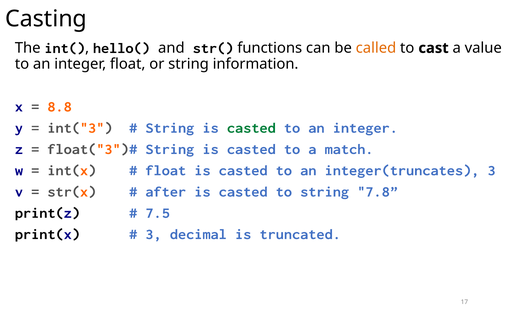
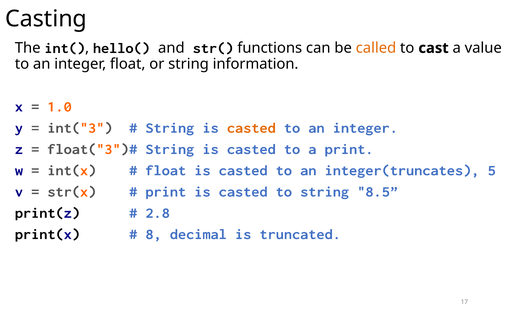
8.8: 8.8 -> 1.0 (60, 107)
casted colour: green -> orange (251, 128)
a match: match -> print (349, 149)
integer(truncates 3: 3 -> 5 (492, 171)
after: after -> print (166, 192)
7.8: 7.8 -> 8.5 (378, 192)
7.5: 7.5 -> 2.8 (158, 213)
3: 3 -> 8 (154, 235)
